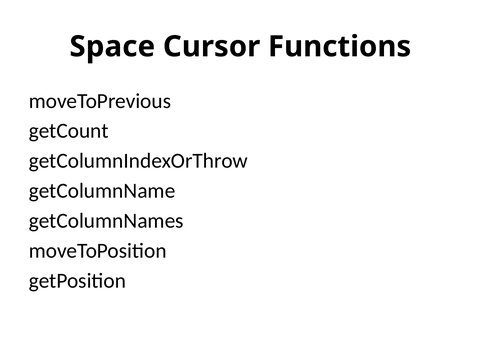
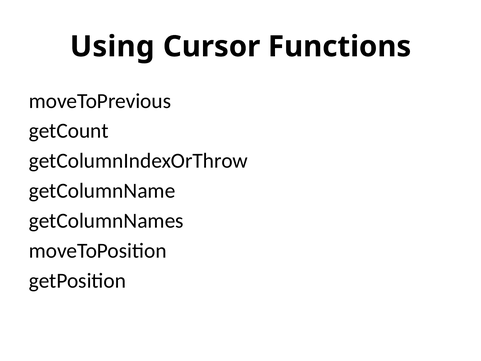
Space: Space -> Using (112, 47)
